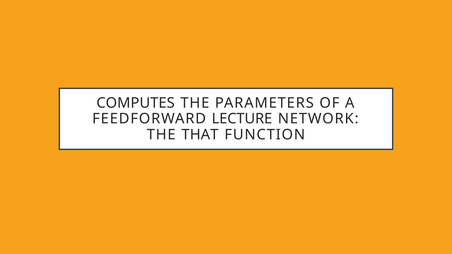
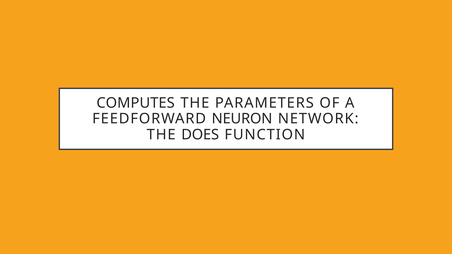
LECTURE: LECTURE -> NEURON (242, 119)
THAT: THAT -> DOES (200, 135)
